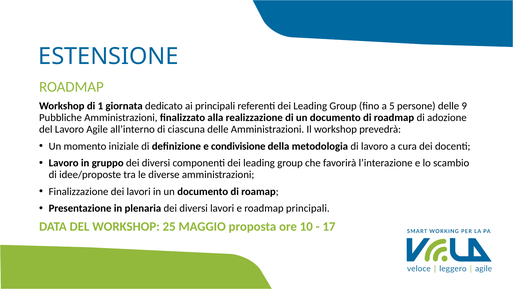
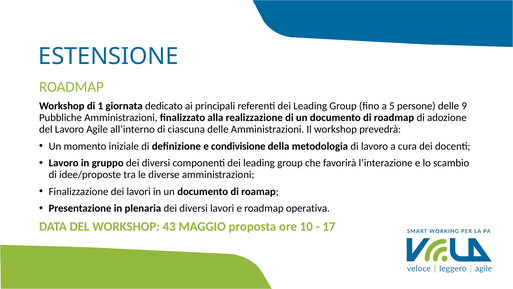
roadmap principali: principali -> operativa (308, 208)
25: 25 -> 43 (169, 226)
